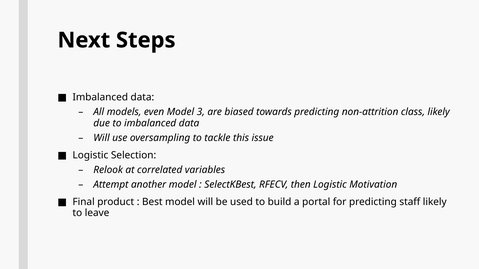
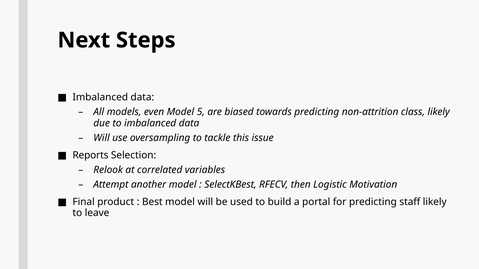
3: 3 -> 5 (201, 112)
Logistic: Logistic -> Reports (90, 155)
